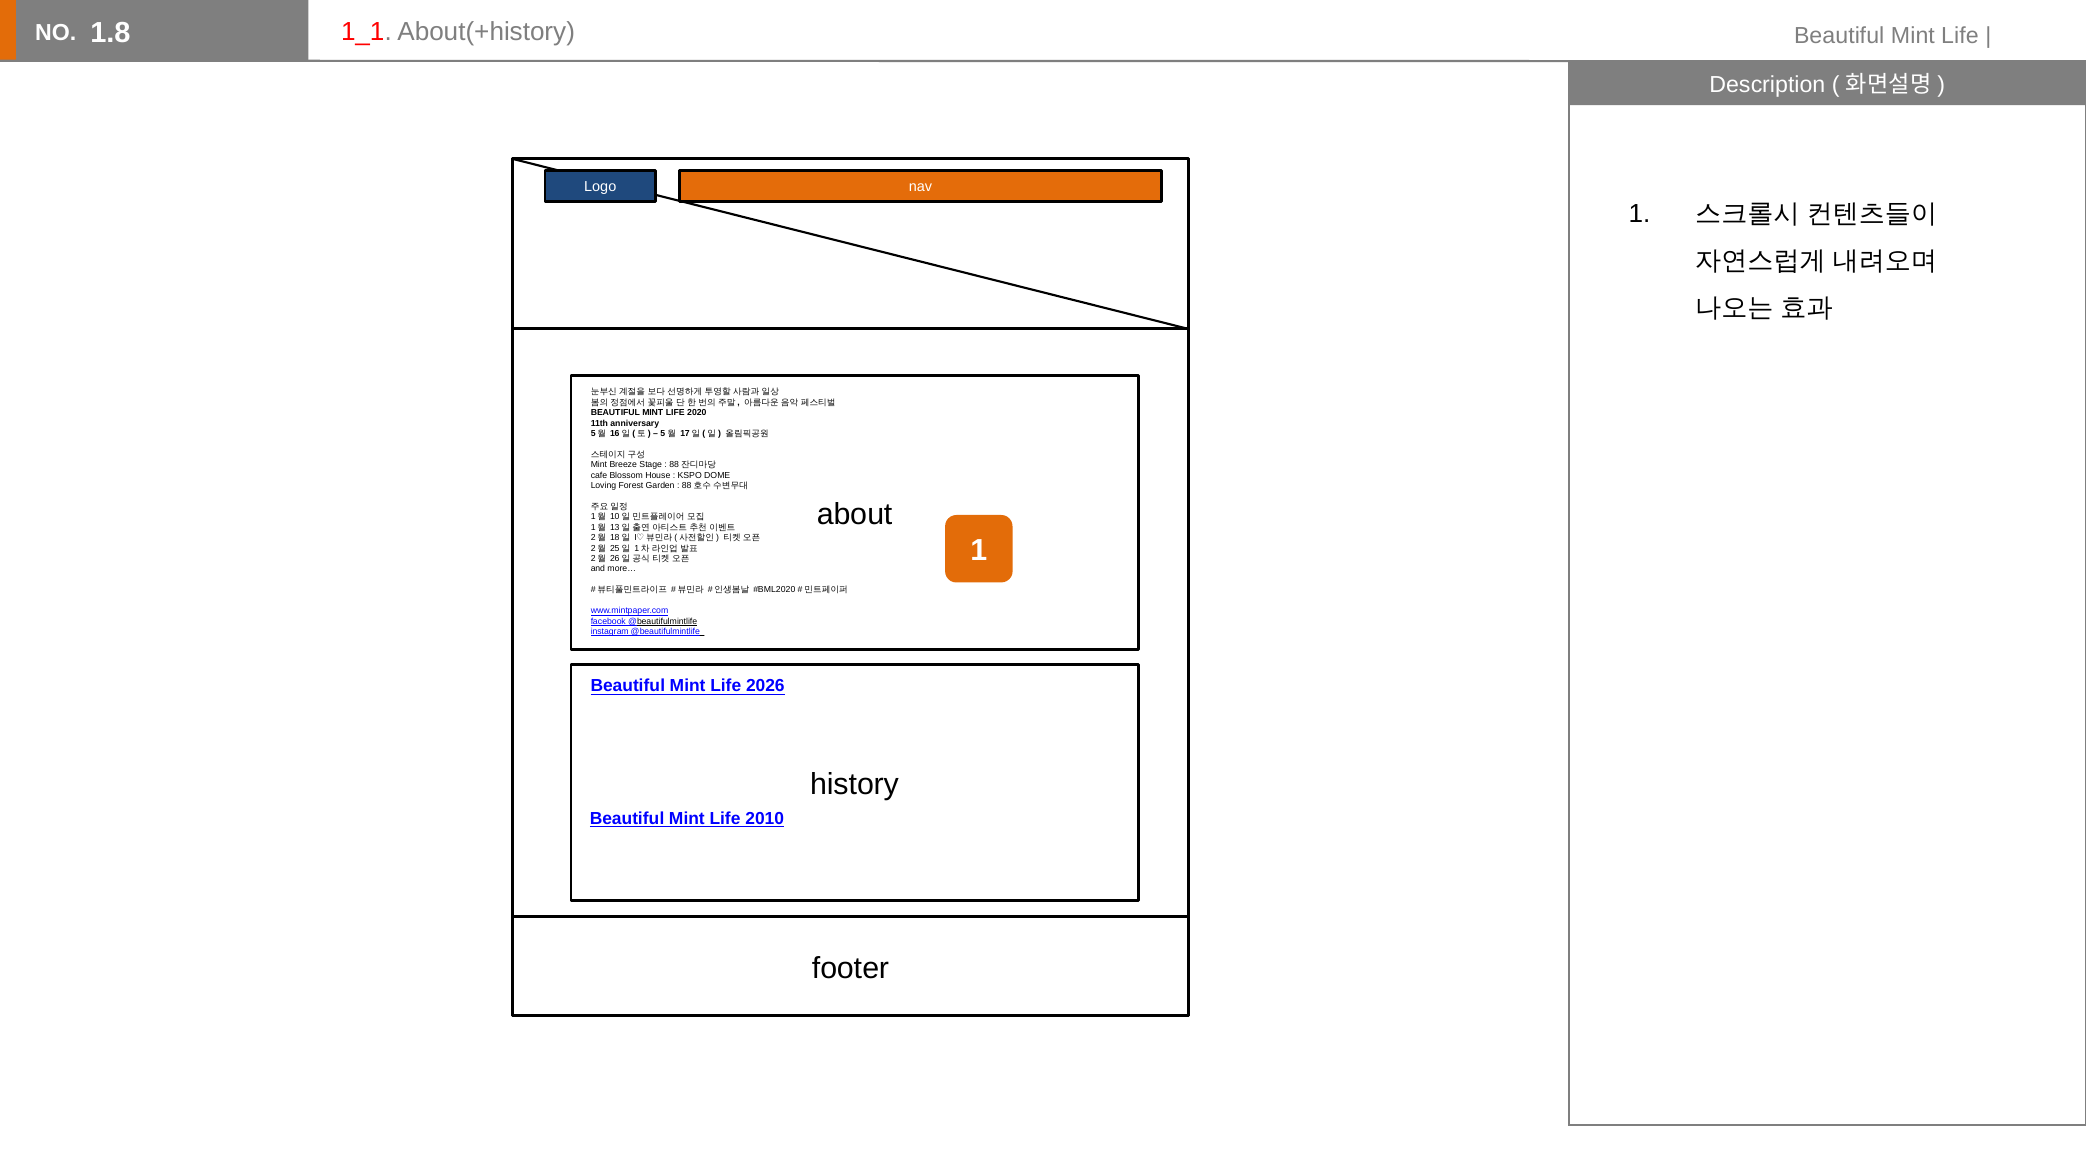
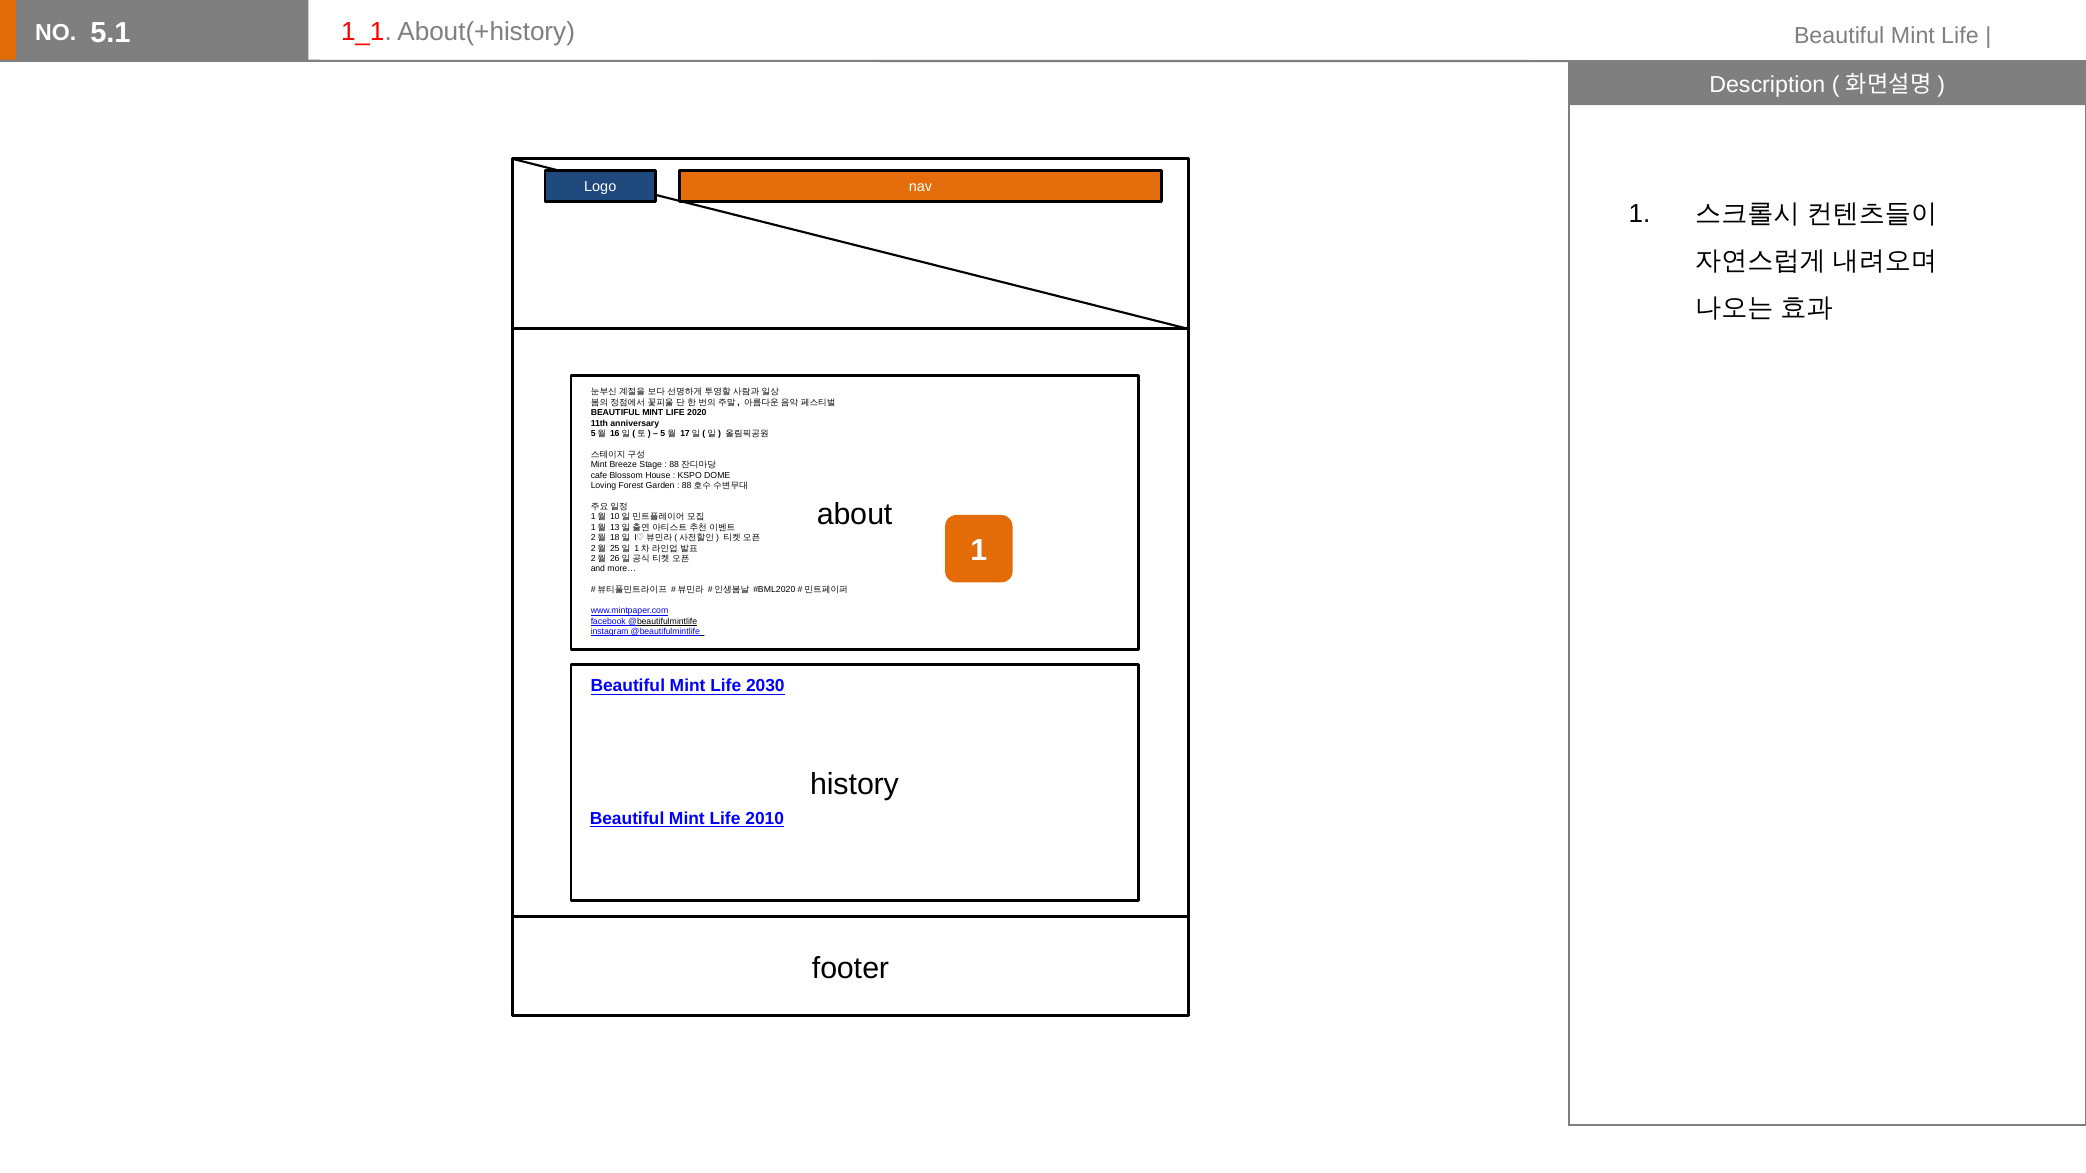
1.8: 1.8 -> 5.1 (110, 33)
2026: 2026 -> 2030 (765, 686)
